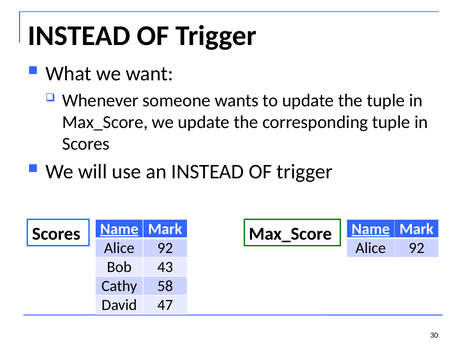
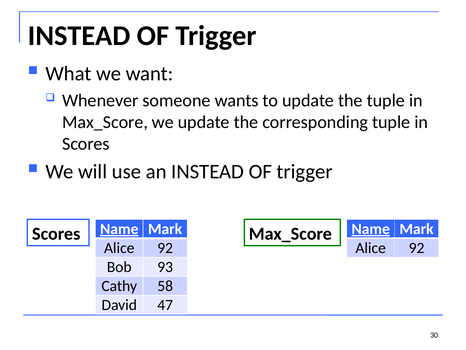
43: 43 -> 93 (165, 267)
